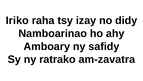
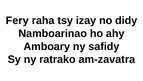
Iriko: Iriko -> Fery (17, 20)
